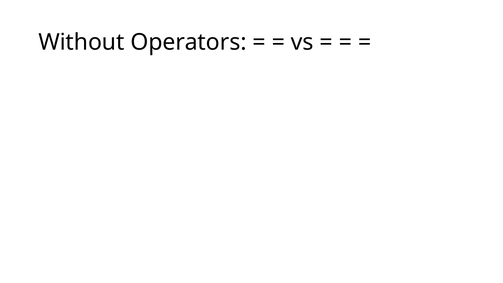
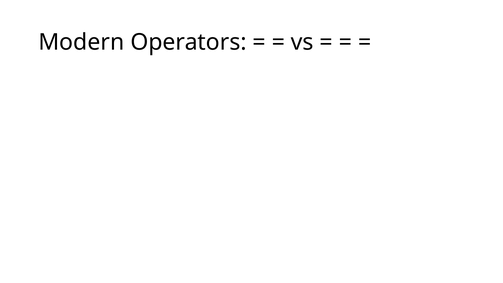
Without: Without -> Modern (81, 42)
